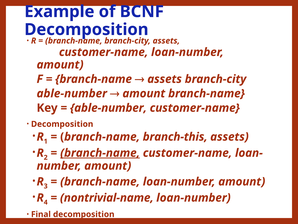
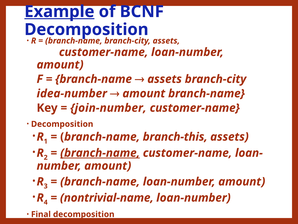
Example underline: none -> present (59, 12)
able-number: able-number -> idea-number (72, 93)
able-number: able-number -> join-number (108, 108)
